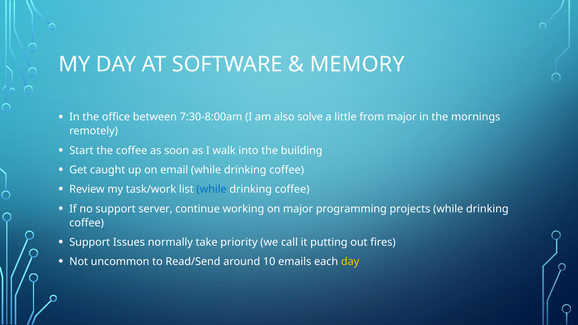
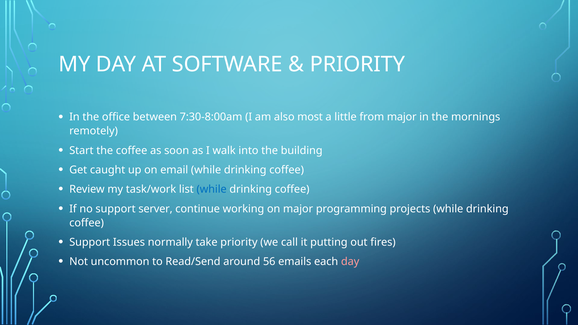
MEMORY: MEMORY -> PRIORITY (357, 64)
solve: solve -> most (310, 117)
10: 10 -> 56 (269, 262)
day colour: yellow -> pink (350, 262)
